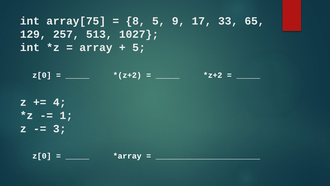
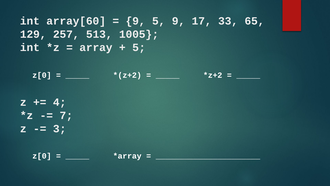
array[75: array[75 -> array[60 (76, 21)
8: 8 -> 9 (136, 21)
1027: 1027 -> 1005 (139, 34)
1: 1 -> 7 (66, 115)
